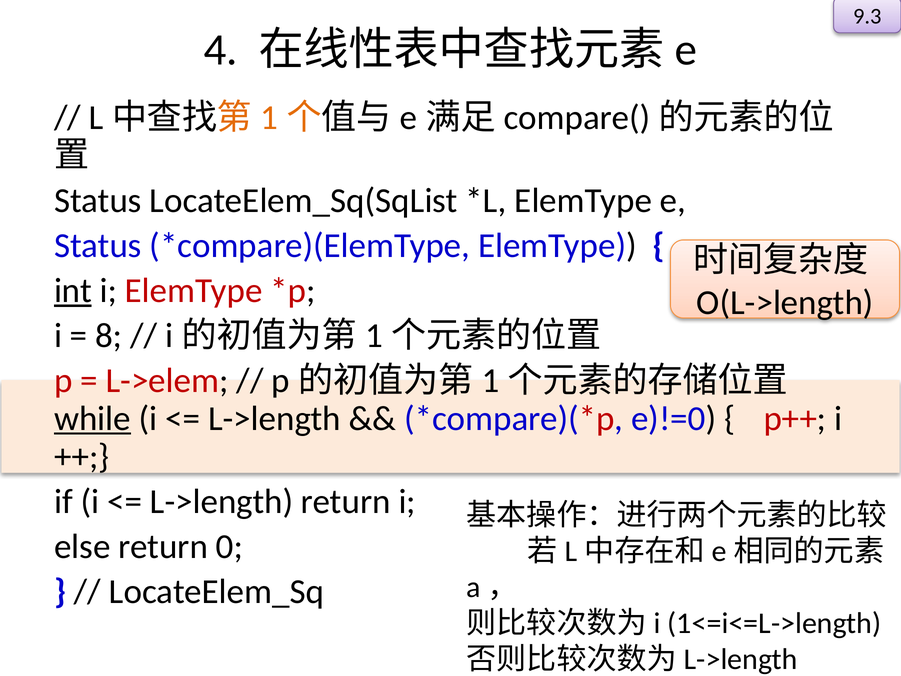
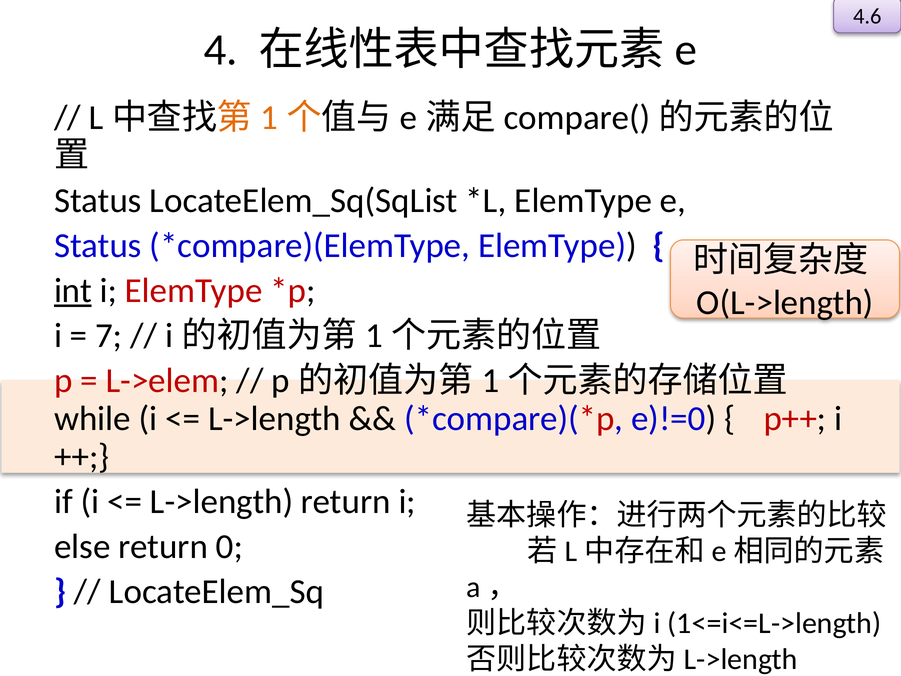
9.3: 9.3 -> 4.6 (867, 17)
8: 8 -> 7 (109, 336)
while underline: present -> none (92, 418)
